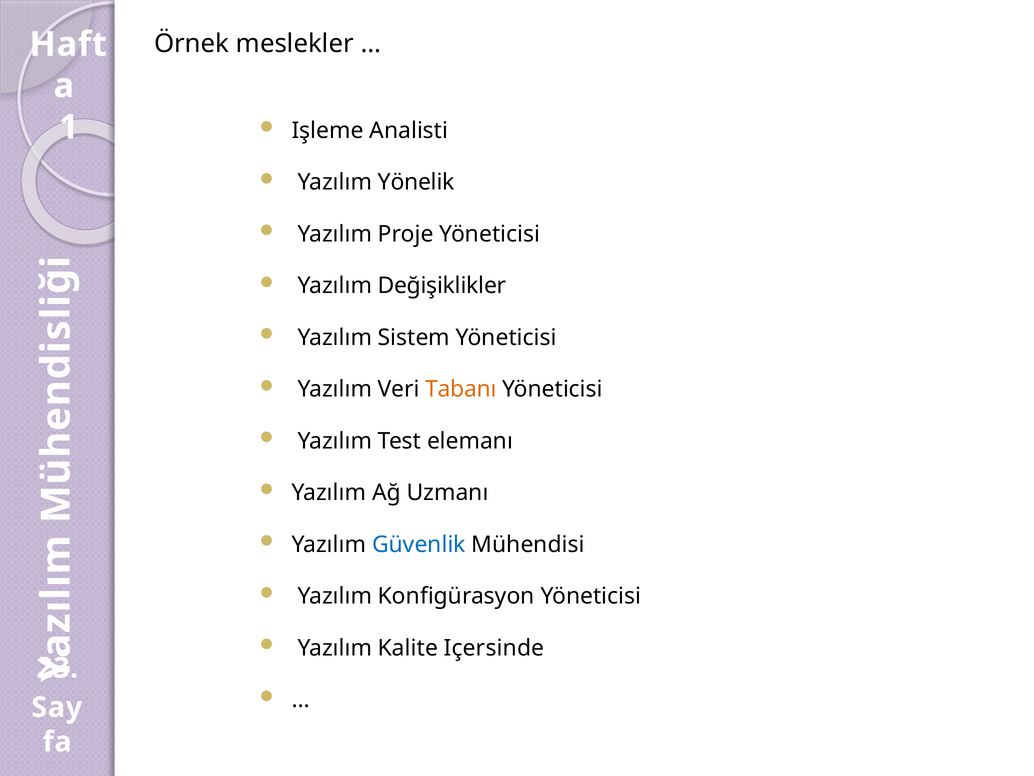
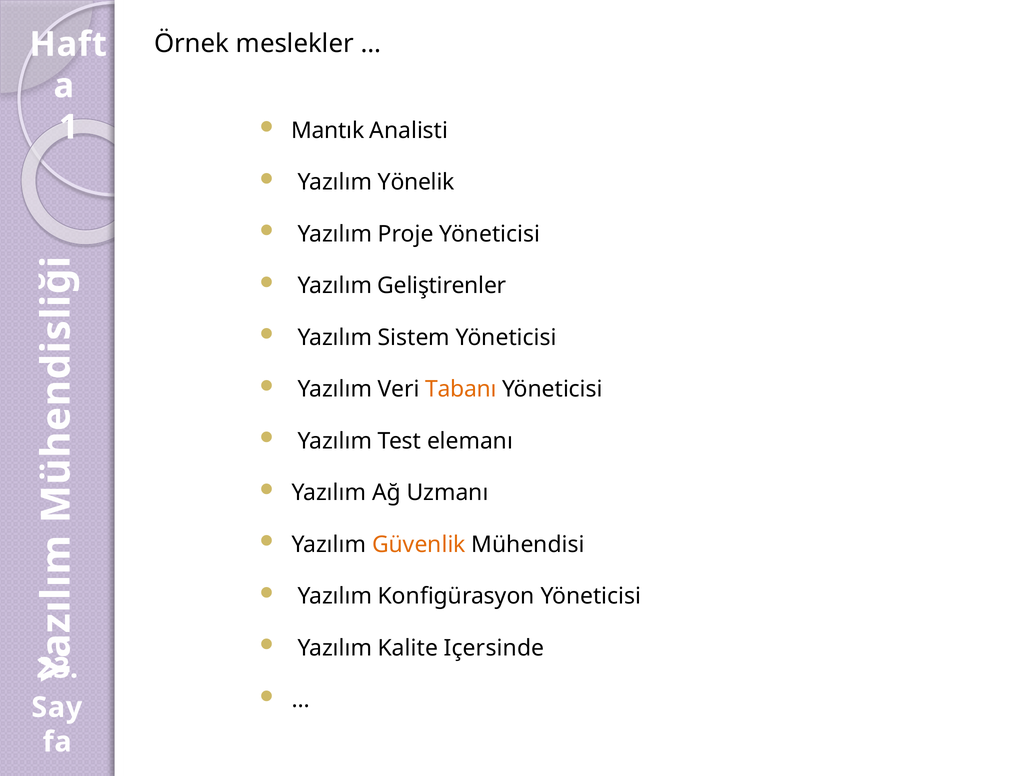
Işleme: Işleme -> Mantık (328, 131)
Değişiklikler: Değişiklikler -> Geliştirenler (442, 286)
Güvenlik colour: blue -> orange (419, 544)
